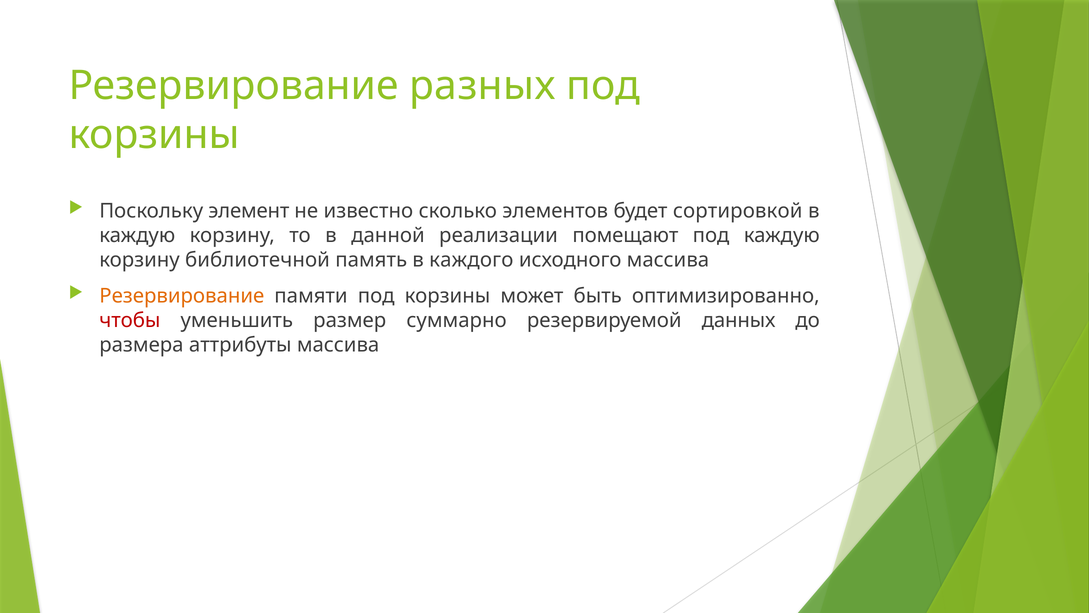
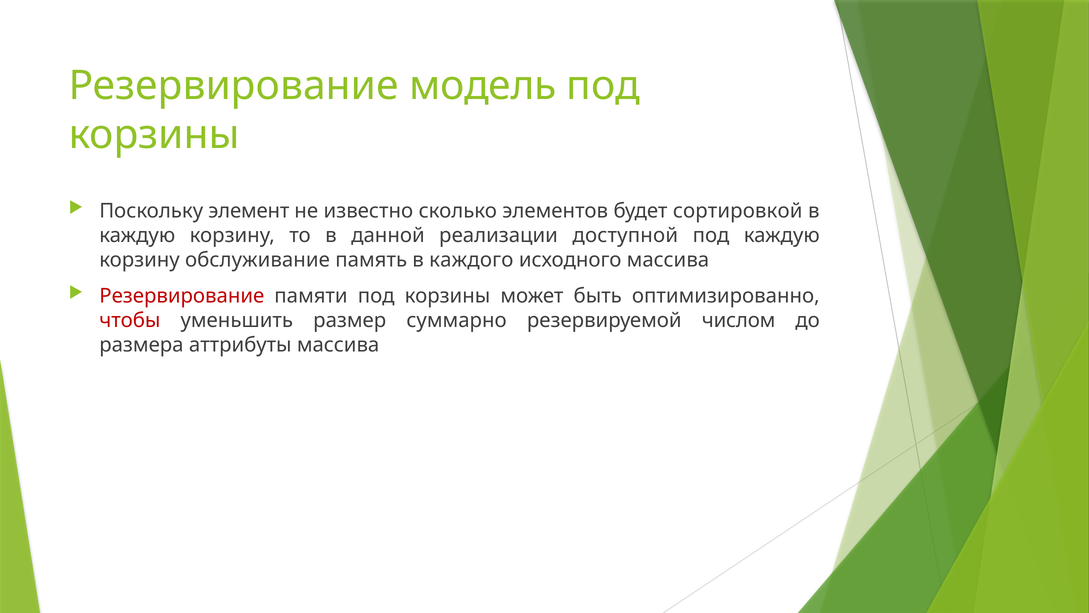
разных: разных -> модель (483, 86)
помещают: помещают -> доступной (625, 235)
библиотечной: библиотечной -> обслуживание (257, 260)
Резервирование colour: orange -> red (182, 296)
данных: данных -> числом (739, 320)
